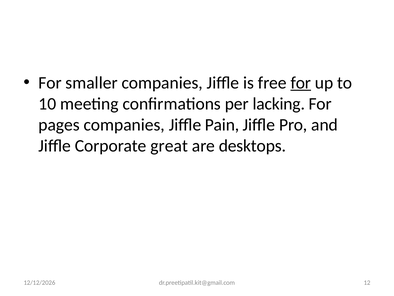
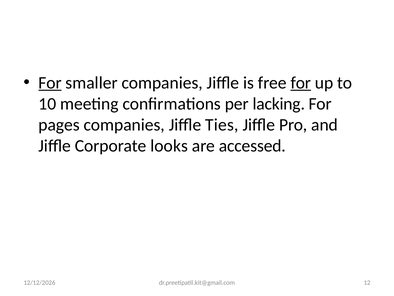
For underline: none -> present (50, 83)
Pain: Pain -> Ties (222, 125)
great: great -> looks (169, 146)
desktops: desktops -> accessed (252, 146)
